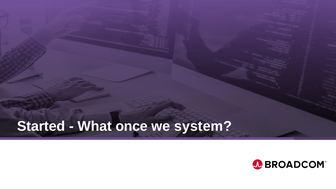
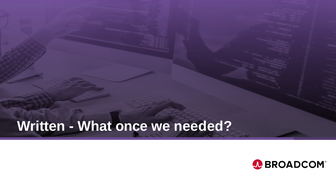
Started: Started -> Written (41, 126)
system: system -> needed (203, 126)
